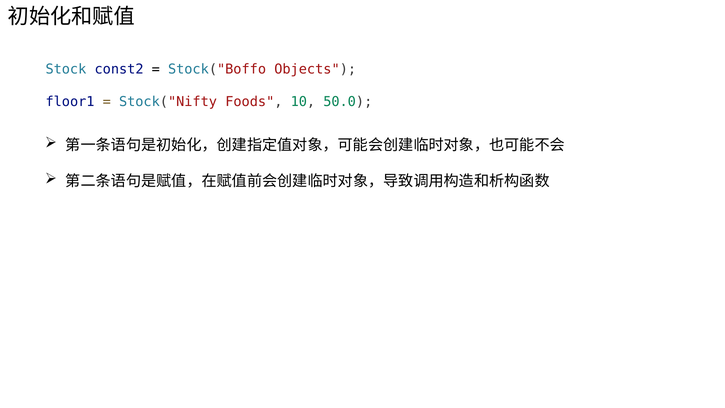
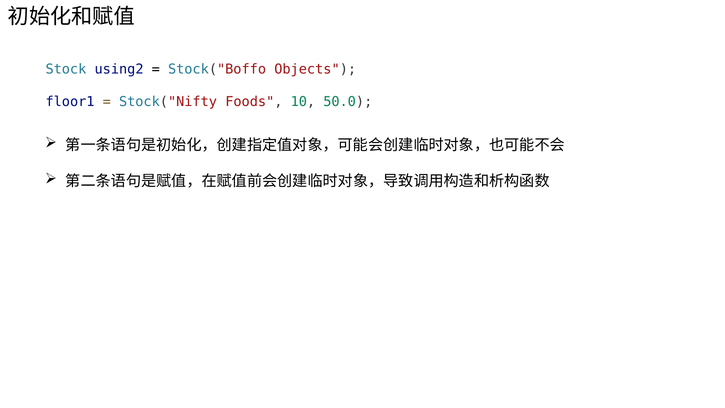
const2: const2 -> using2 (119, 69)
